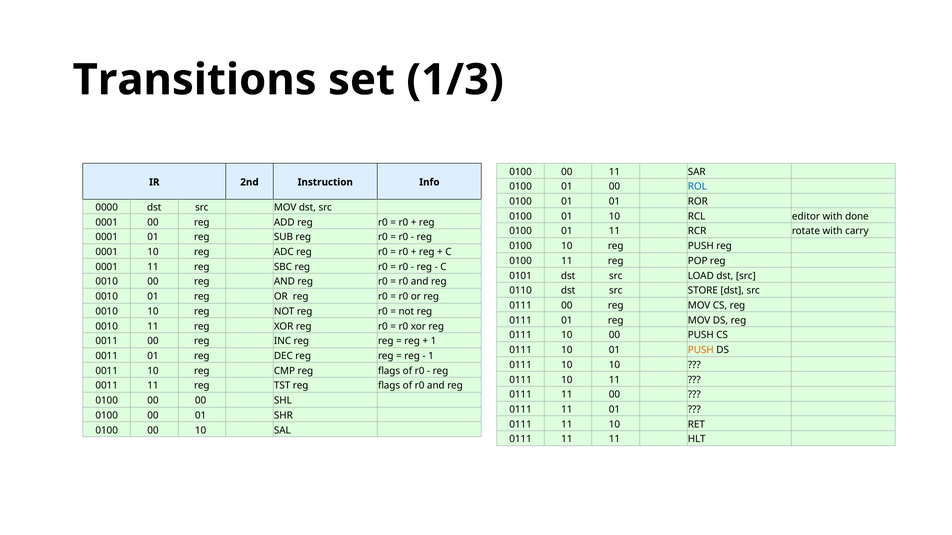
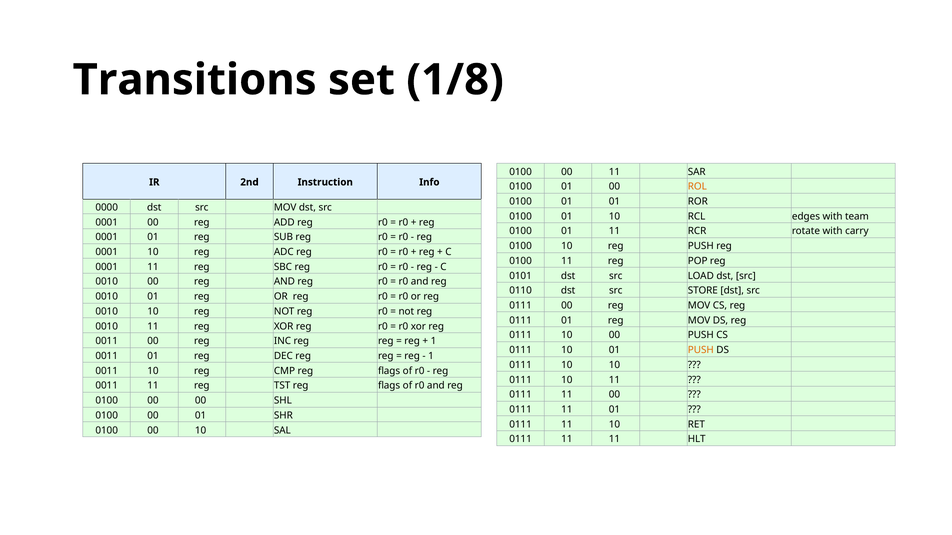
1/3: 1/3 -> 1/8 (455, 80)
ROL colour: blue -> orange (697, 187)
editor: editor -> edges (806, 217)
done: done -> team (857, 217)
